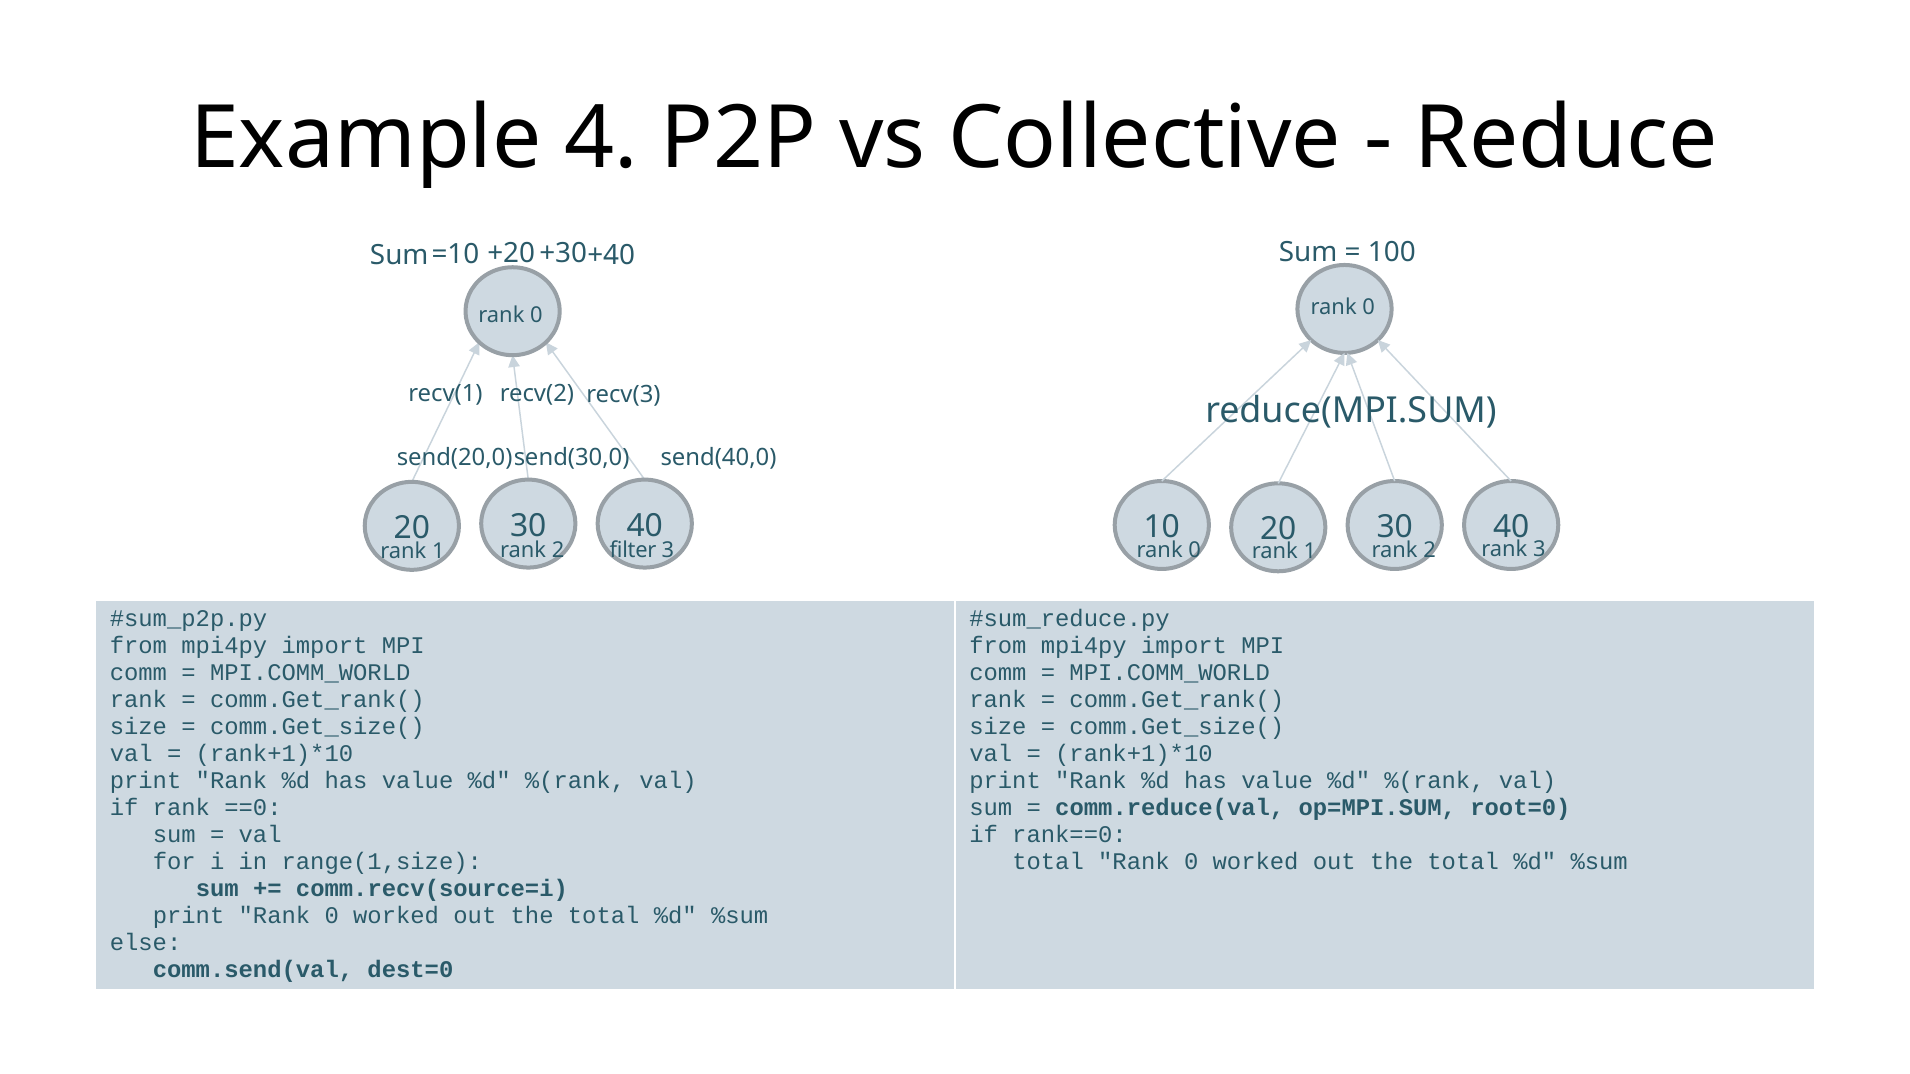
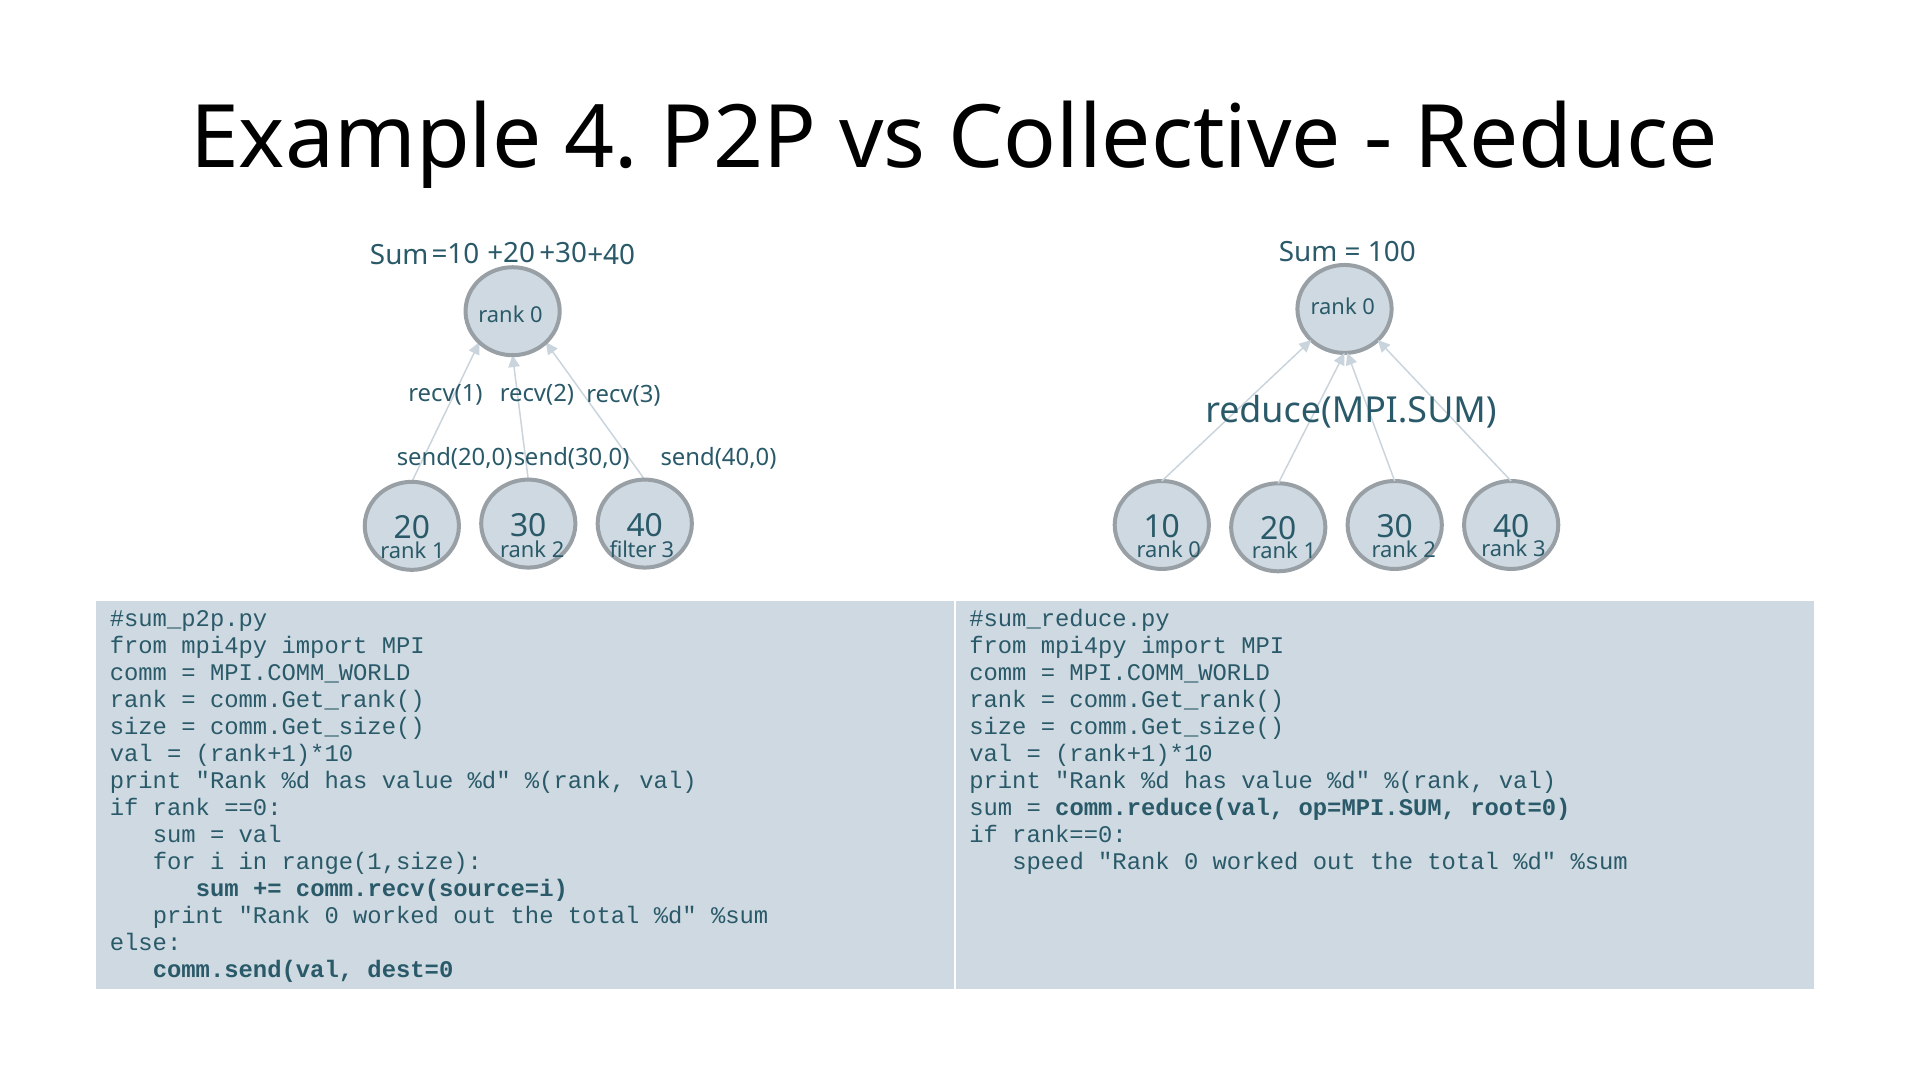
total: total -> speed (1048, 862)
